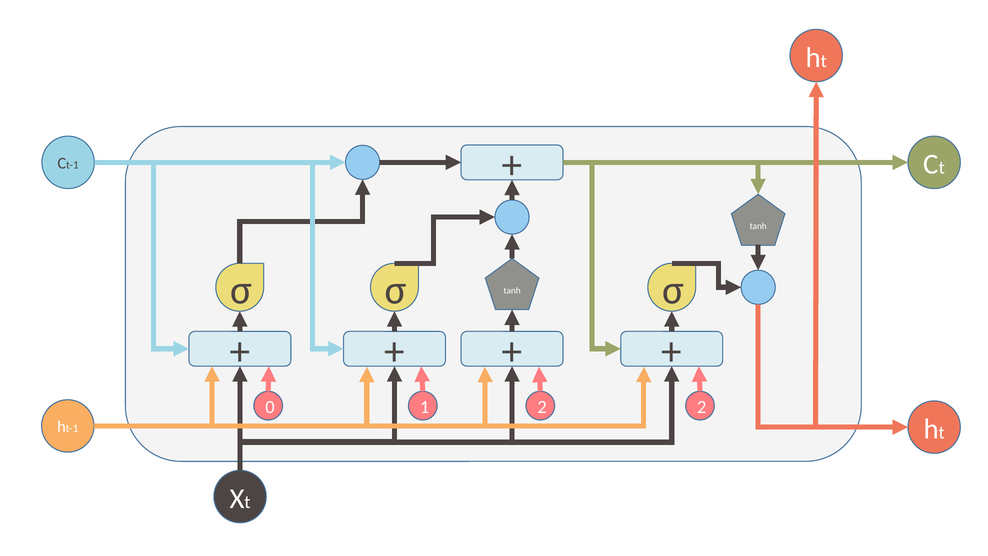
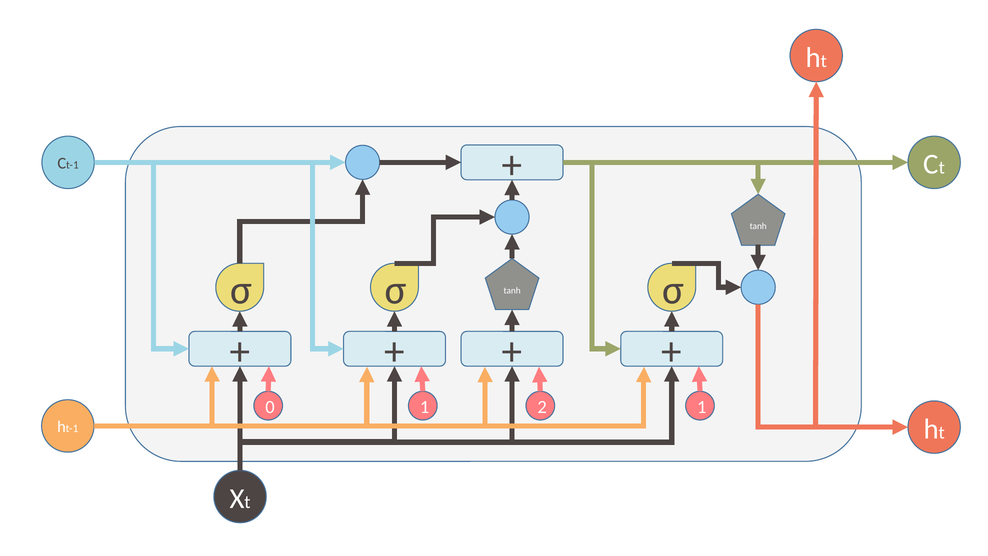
2: 2 -> 1 (702, 407)
